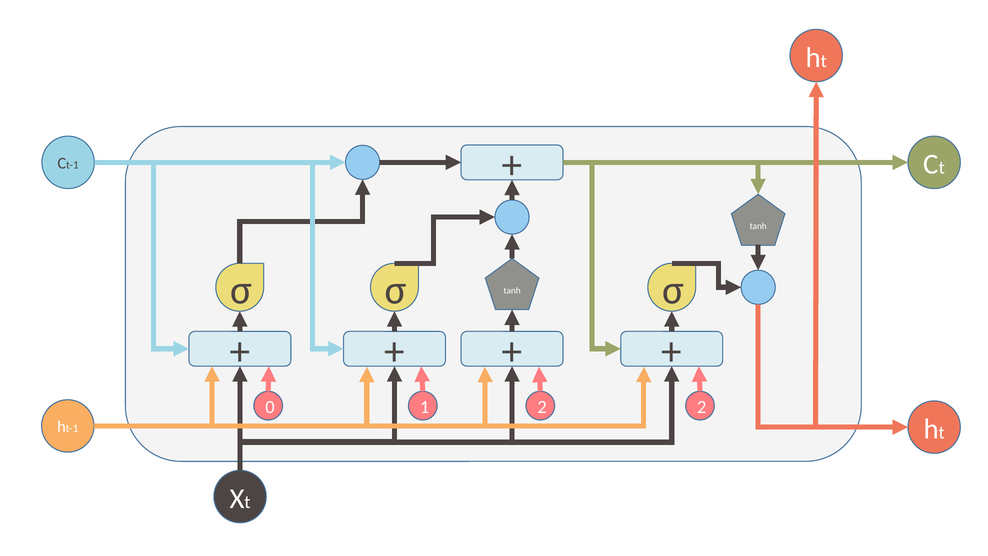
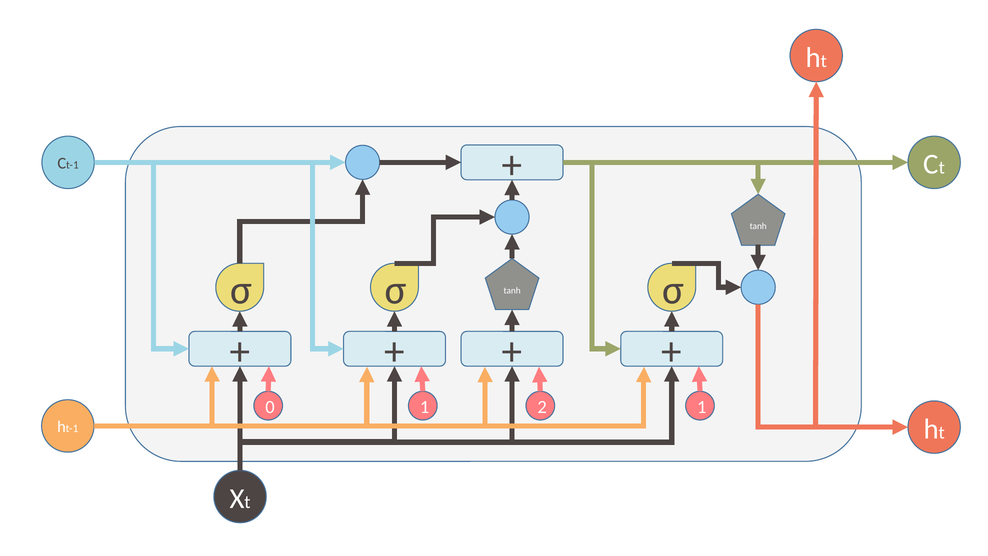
2: 2 -> 1 (702, 407)
